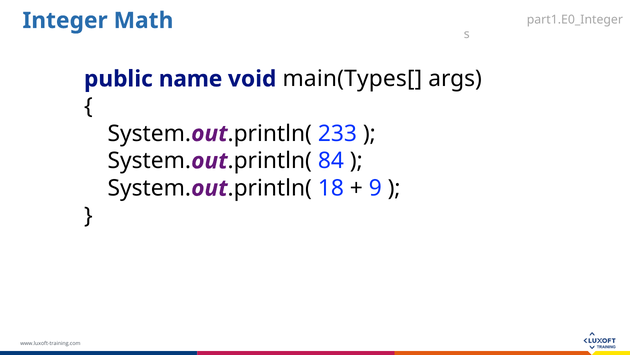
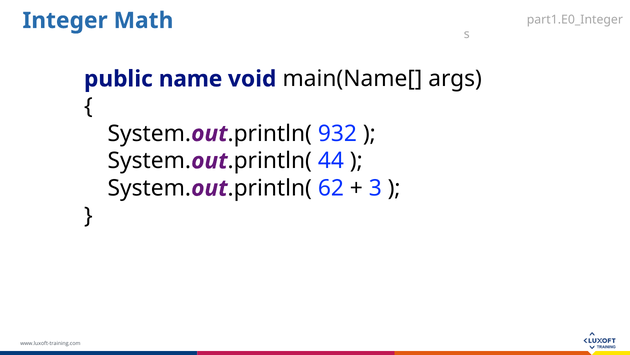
main(Types[: main(Types[ -> main(Name[ (352, 79)
233: 233 -> 932 (337, 133)
84: 84 -> 44 (331, 161)
18: 18 -> 62 (331, 188)
9: 9 -> 3 (375, 188)
